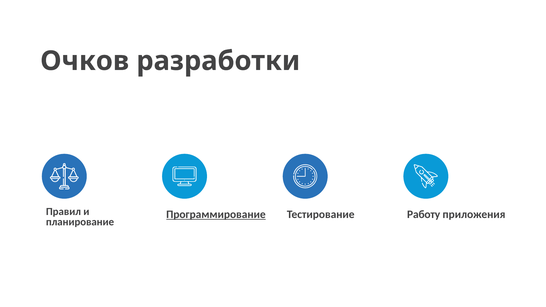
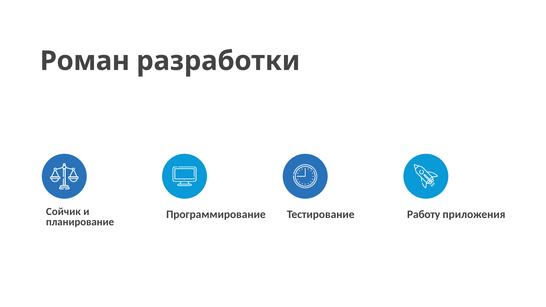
Очков: Очков -> Роман (85, 61)
Правил: Правил -> Сойчик (63, 212)
Программирование underline: present -> none (216, 214)
